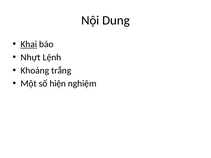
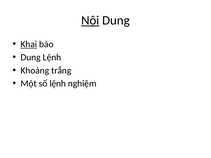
Nội underline: none -> present (90, 20)
Nhựt: Nhựt -> Dung (31, 57)
số hiện: hiện -> lệnh (58, 84)
